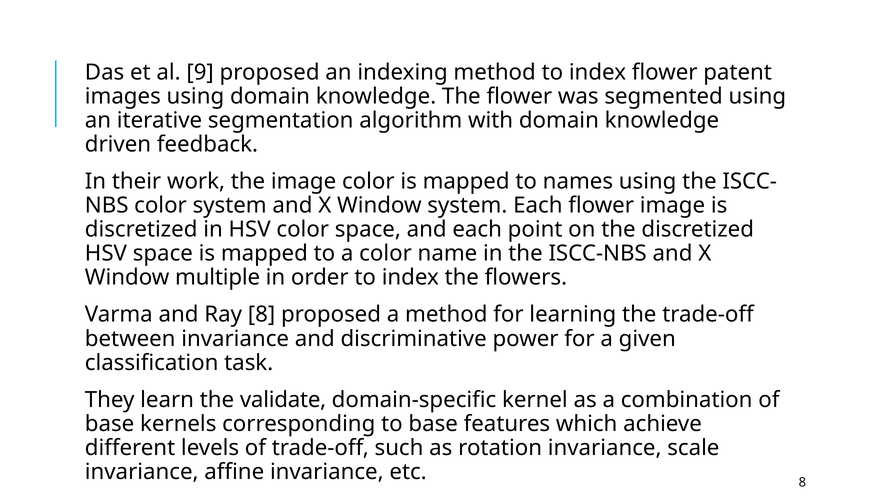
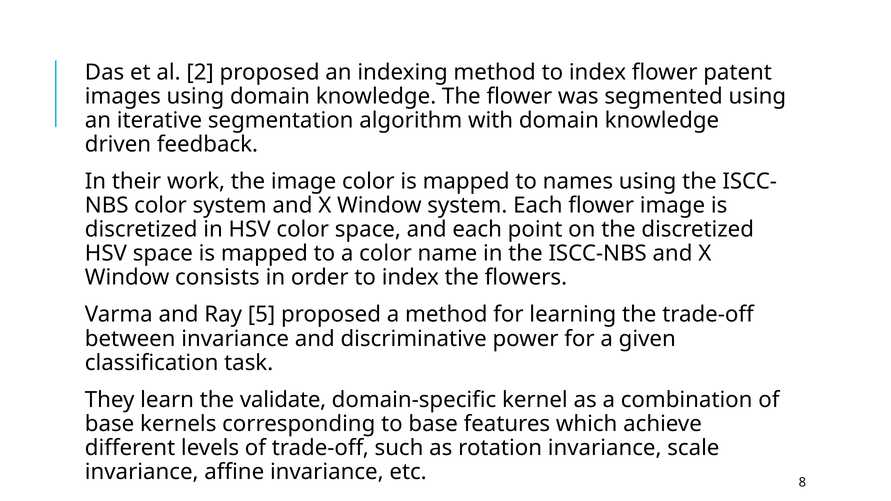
9: 9 -> 2 (200, 72)
multiple: multiple -> consists (217, 278)
Ray 8: 8 -> 5 (262, 315)
